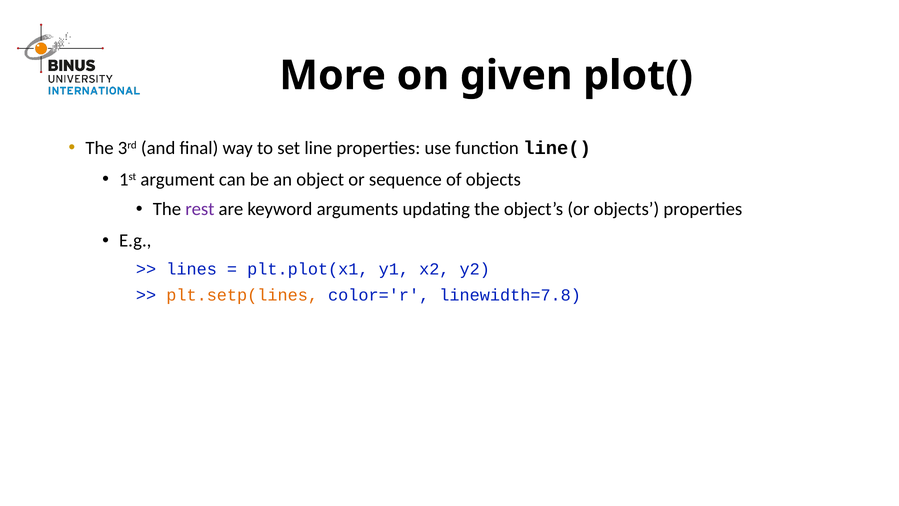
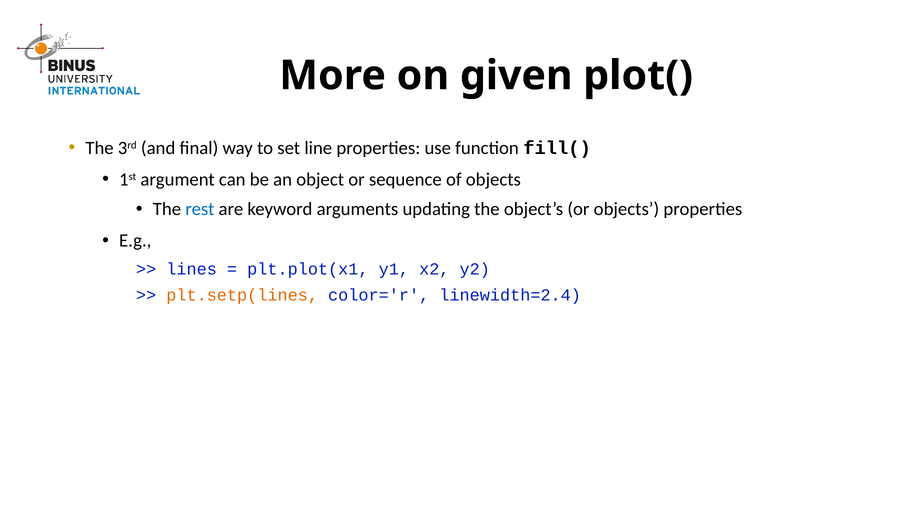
line(: line( -> fill( (557, 148)
rest colour: purple -> blue (200, 209)
linewidth=7.8: linewidth=7.8 -> linewidth=2.4 (510, 295)
